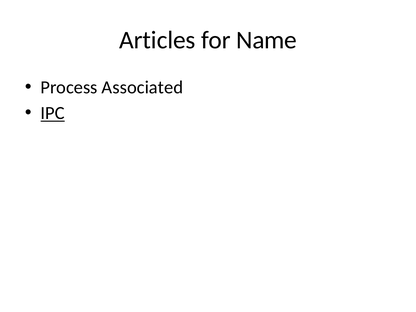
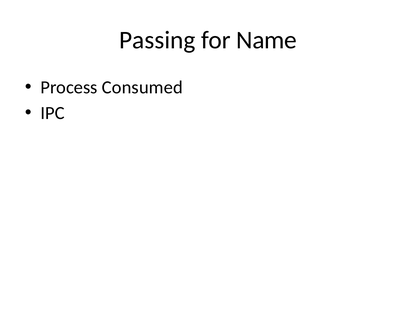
Articles: Articles -> Passing (157, 40)
Associated: Associated -> Consumed (142, 87)
IPC underline: present -> none (53, 113)
